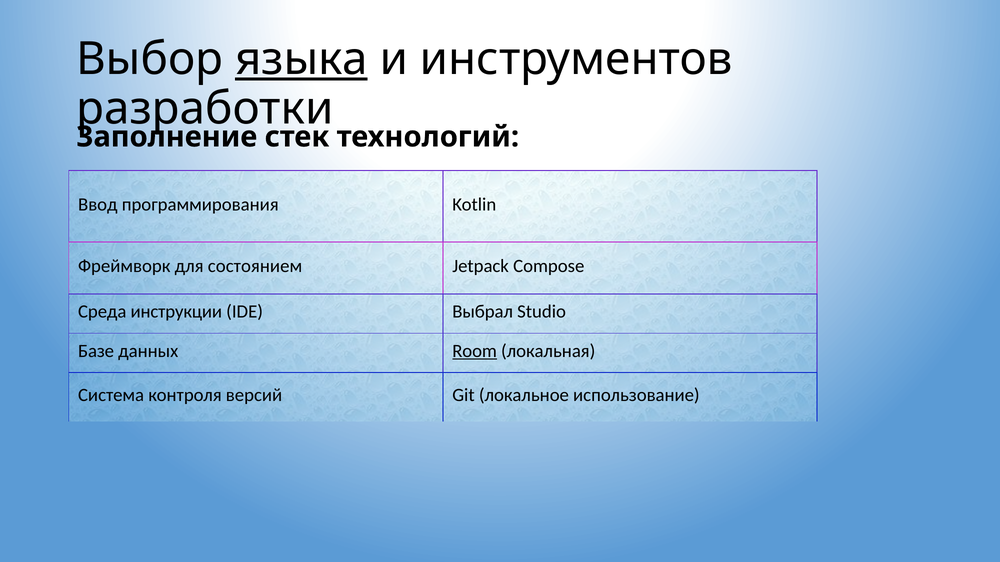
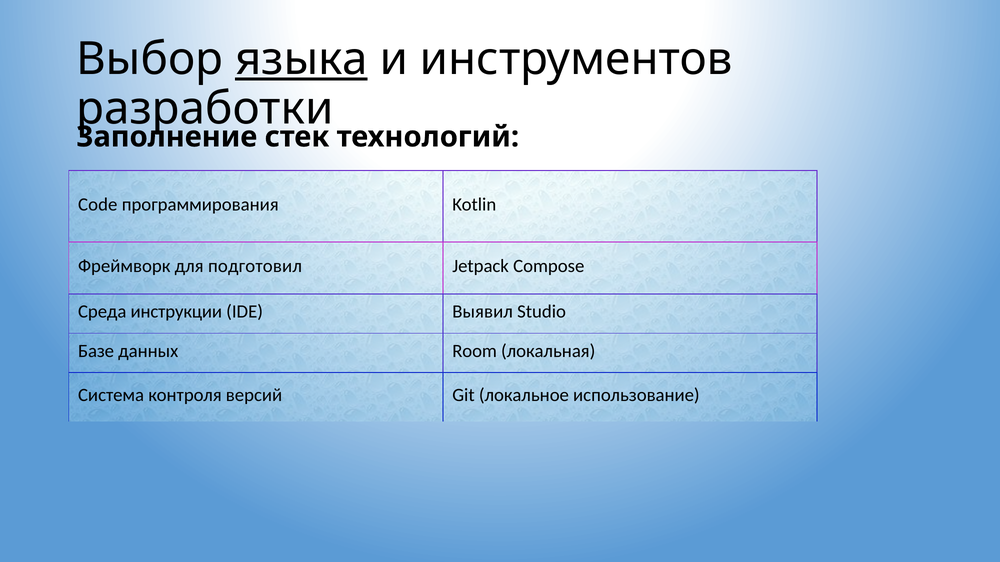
Ввод: Ввод -> Code (98, 205)
состоянием: состоянием -> подготовил (255, 266)
Выбрал: Выбрал -> Выявил (483, 312)
Room underline: present -> none (475, 351)
